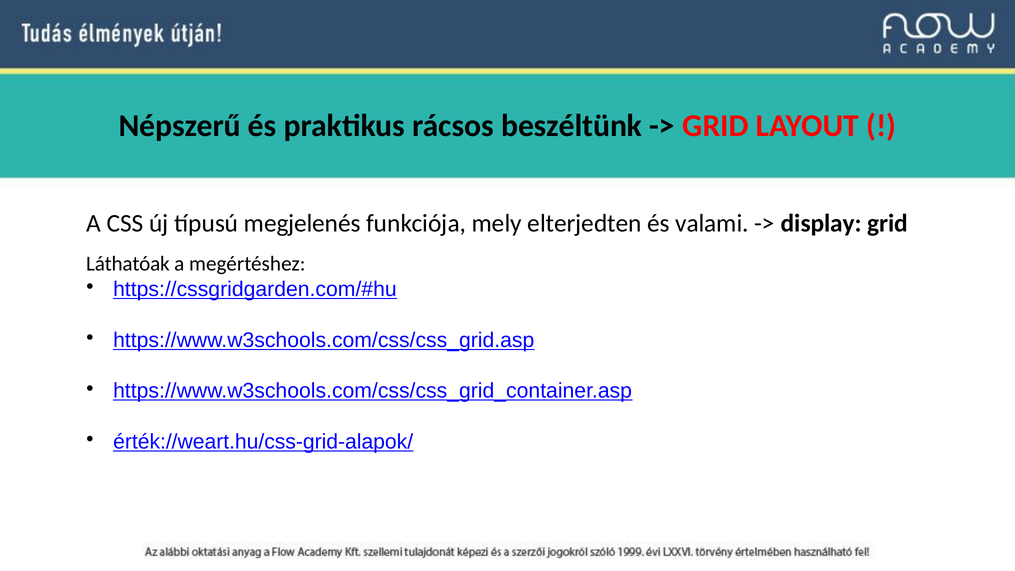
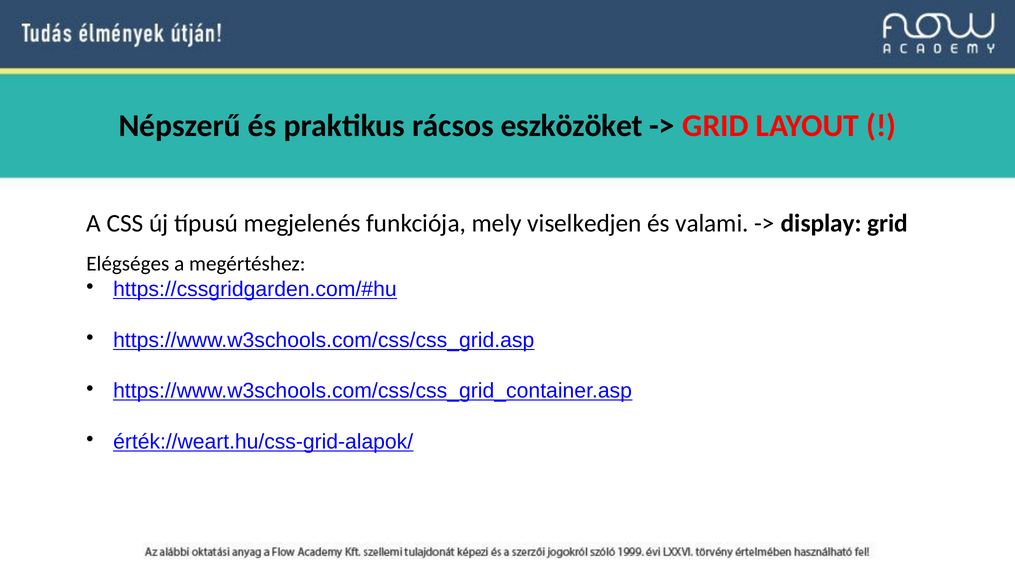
beszéltünk: beszéltünk -> eszközöket (572, 126)
elterjedten: elterjedten -> viselkedjen (585, 224)
Láthatóak: Láthatóak -> Elégséges (128, 264)
